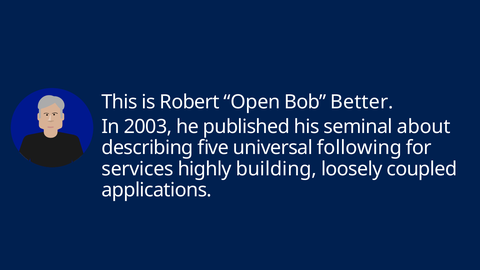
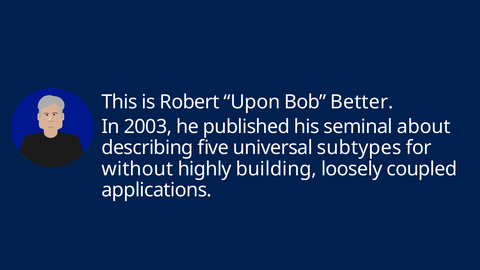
Open: Open -> Upon (252, 102)
following: following -> subtypes (359, 148)
services: services -> without (137, 169)
